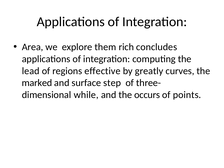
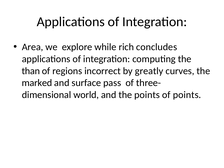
them: them -> while (105, 47)
lead: lead -> than (31, 71)
effective: effective -> incorrect (103, 71)
step: step -> pass (112, 83)
while: while -> world (86, 95)
the occurs: occurs -> points (147, 95)
